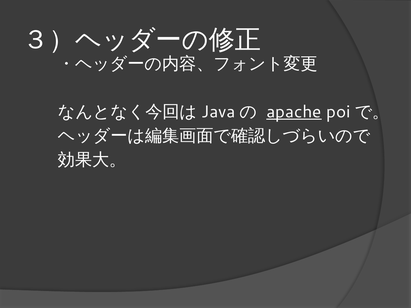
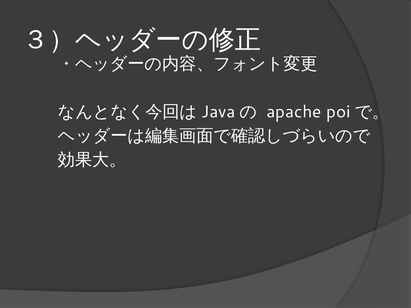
apache underline: present -> none (294, 112)
